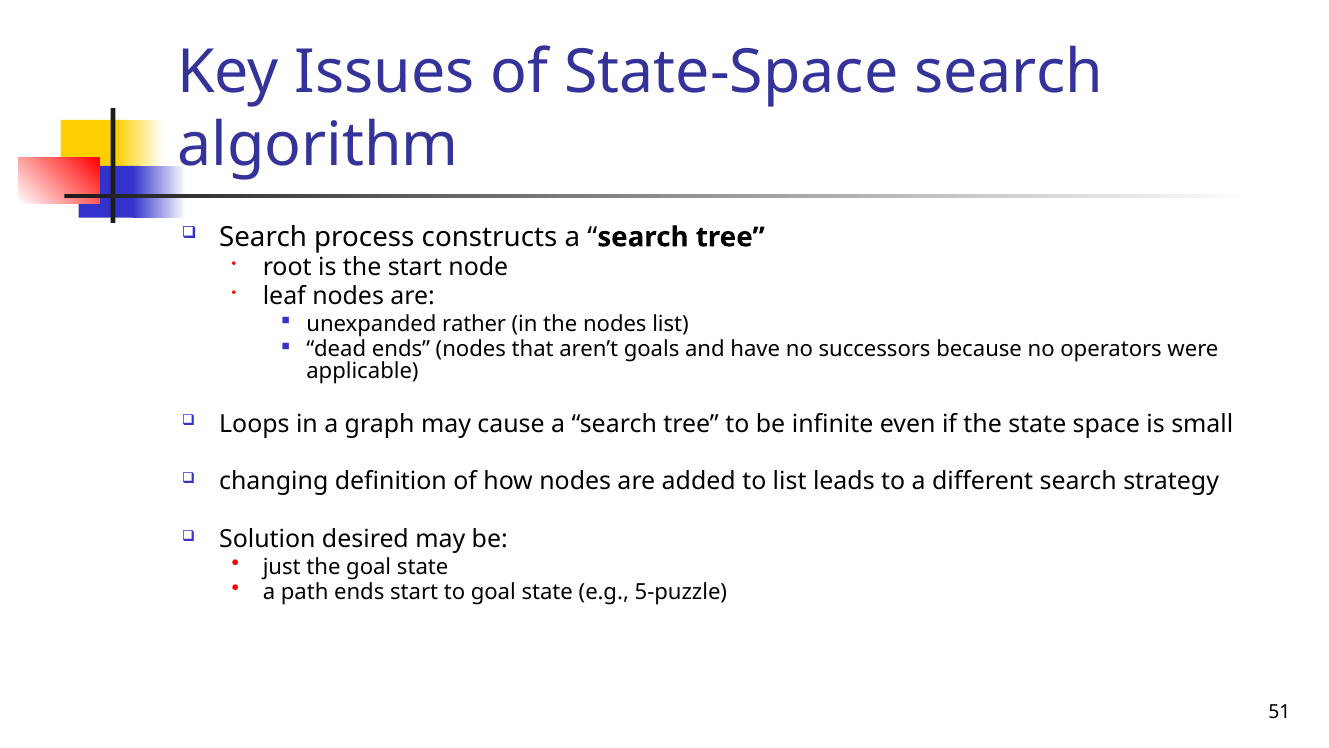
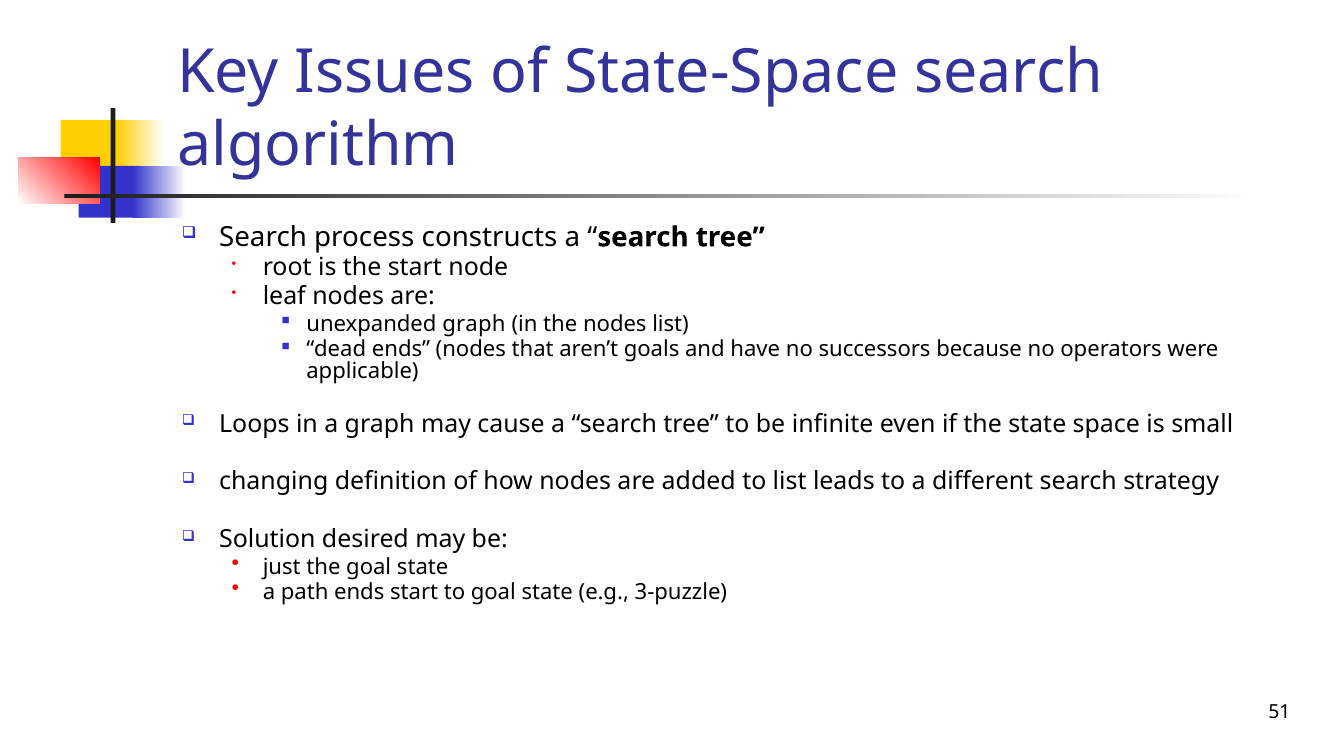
unexpanded rather: rather -> graph (474, 324)
5-puzzle: 5-puzzle -> 3-puzzle (681, 592)
